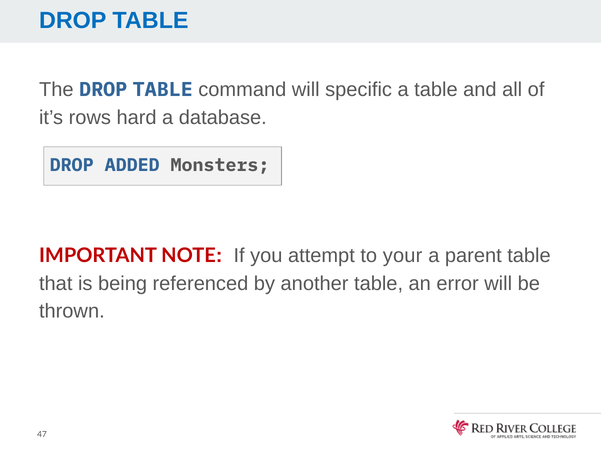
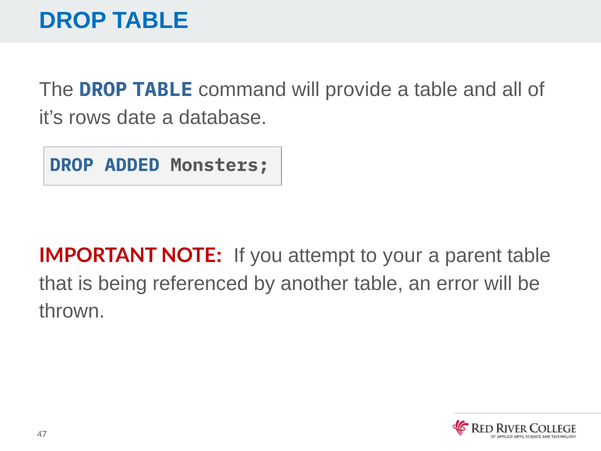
specific: specific -> provide (359, 90)
hard: hard -> date (136, 117)
